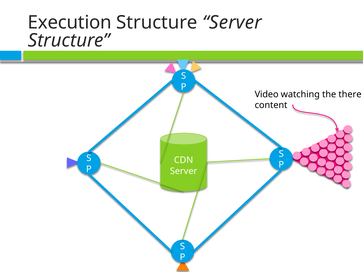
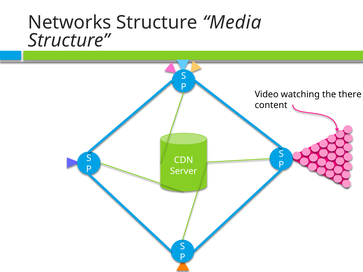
Execution: Execution -> Networks (70, 23)
Structure Server: Server -> Media (232, 23)
